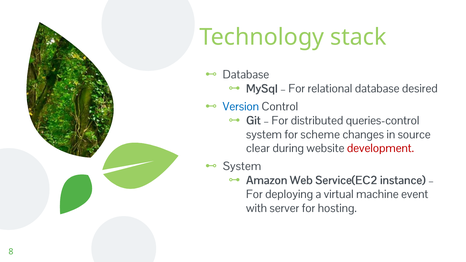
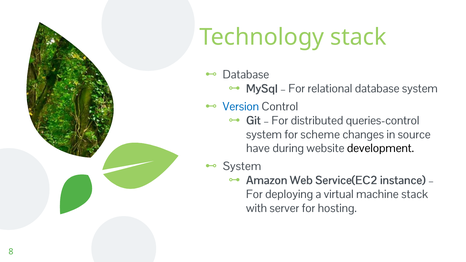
database desired: desired -> system (420, 89)
clear: clear -> have (258, 149)
development colour: red -> black (381, 149)
machine event: event -> stack (415, 194)
